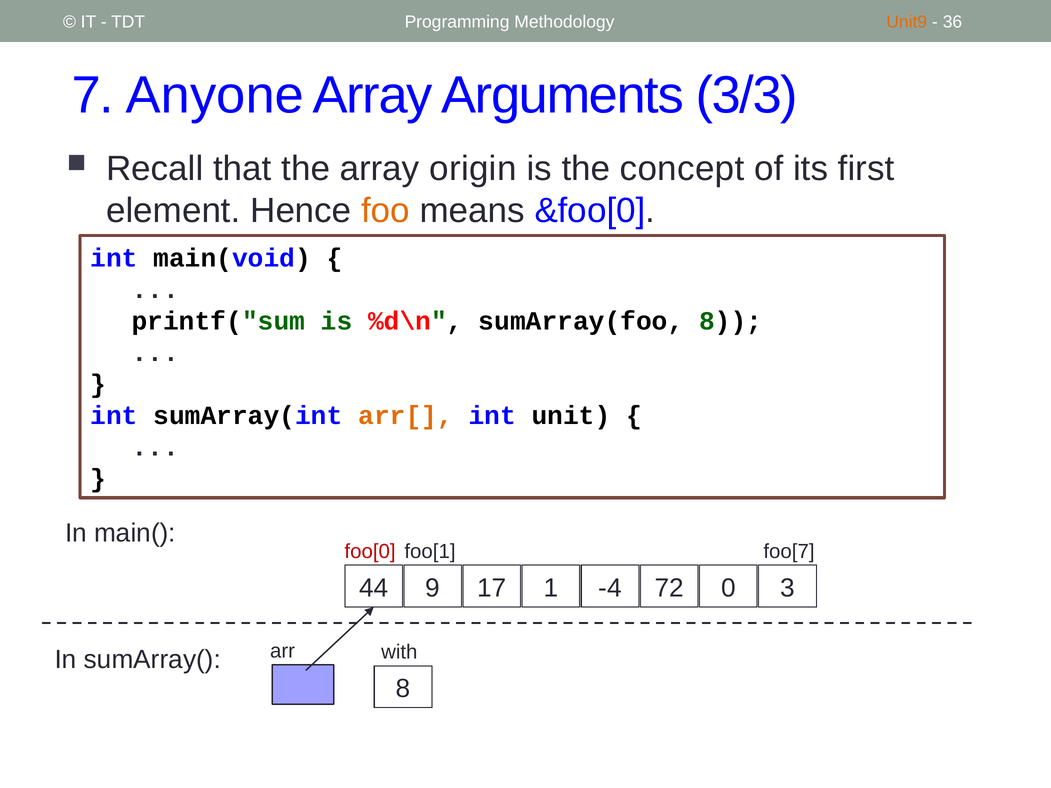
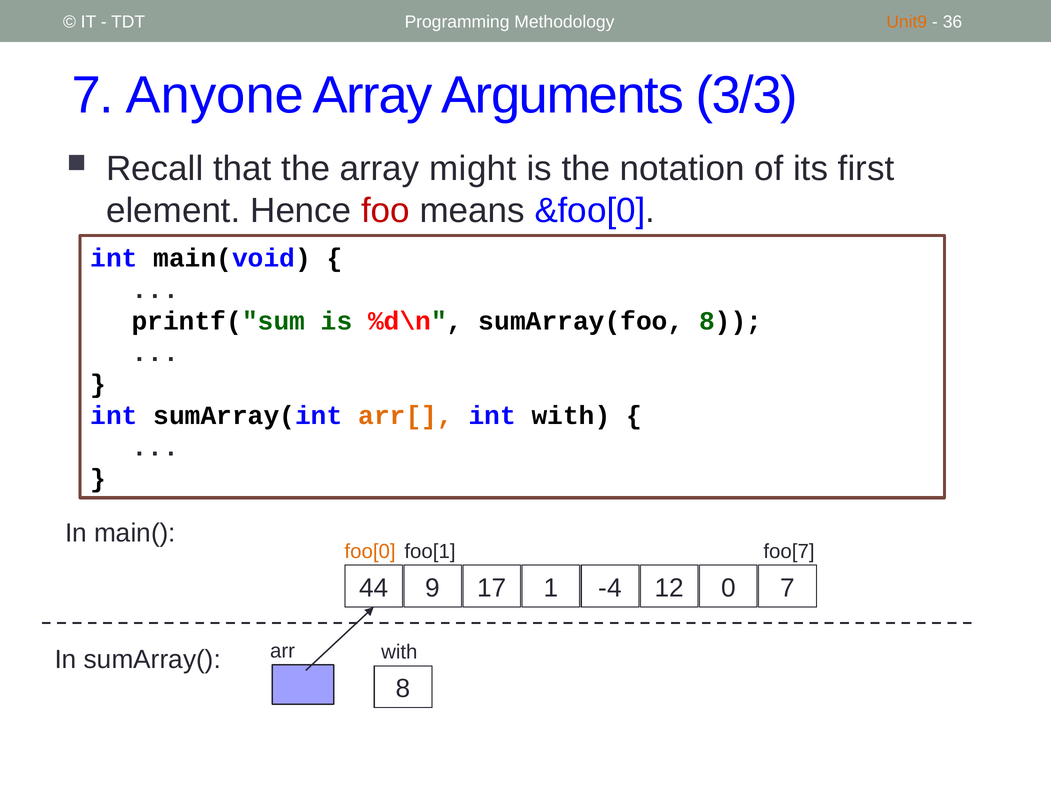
origin: origin -> might (473, 169)
concept: concept -> notation (682, 169)
foo colour: orange -> red (386, 211)
int unit: unit -> with (571, 416)
foo[0 colour: red -> orange (370, 551)
72: 72 -> 12 (669, 588)
0 3: 3 -> 7 (788, 588)
